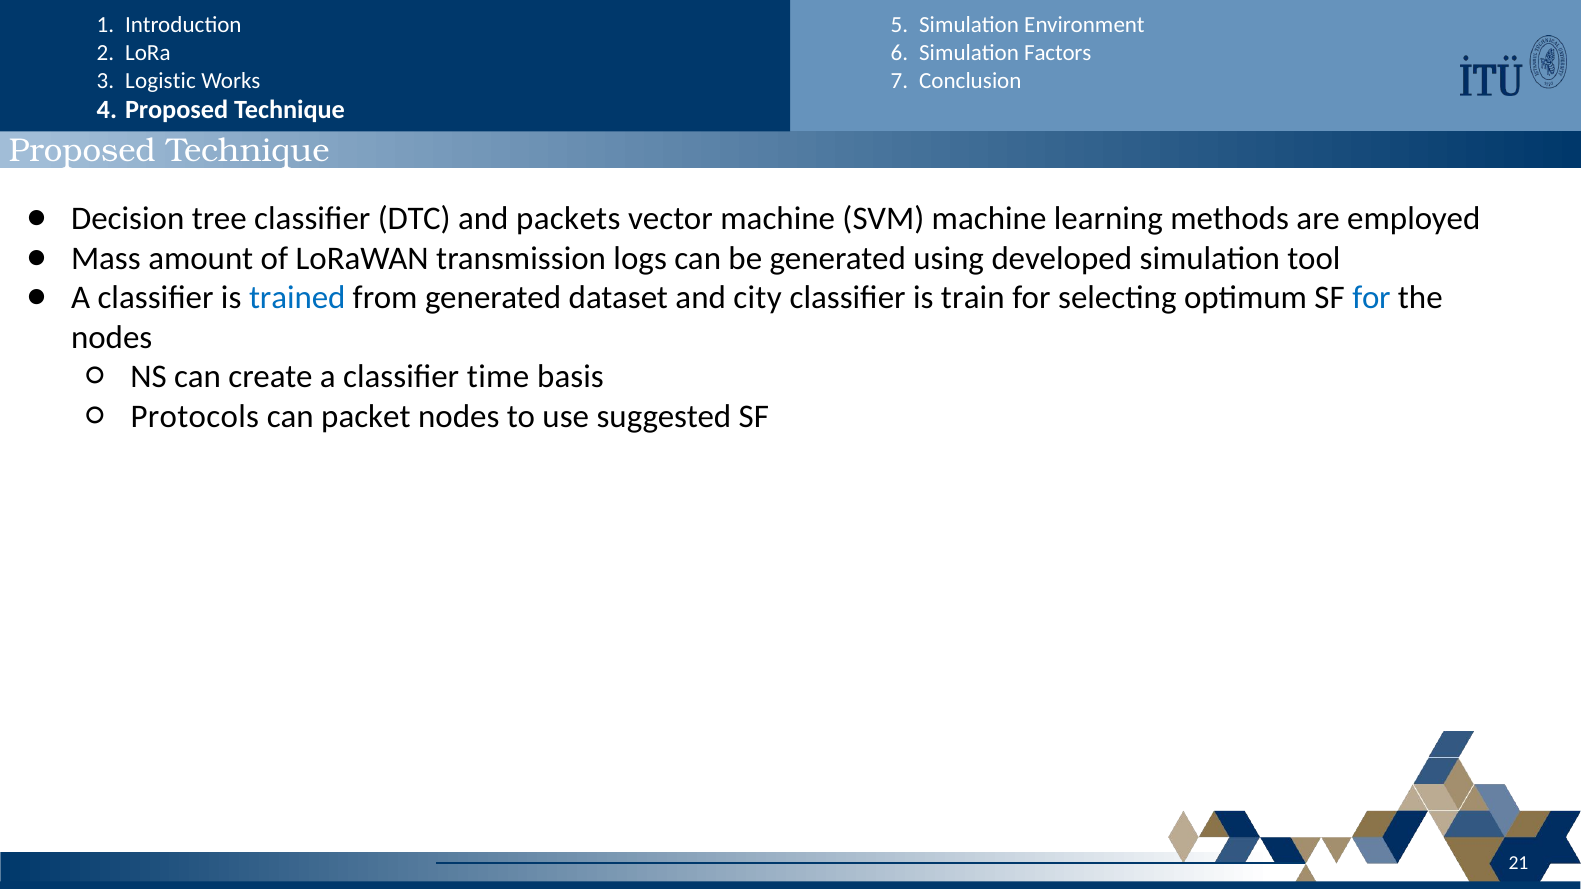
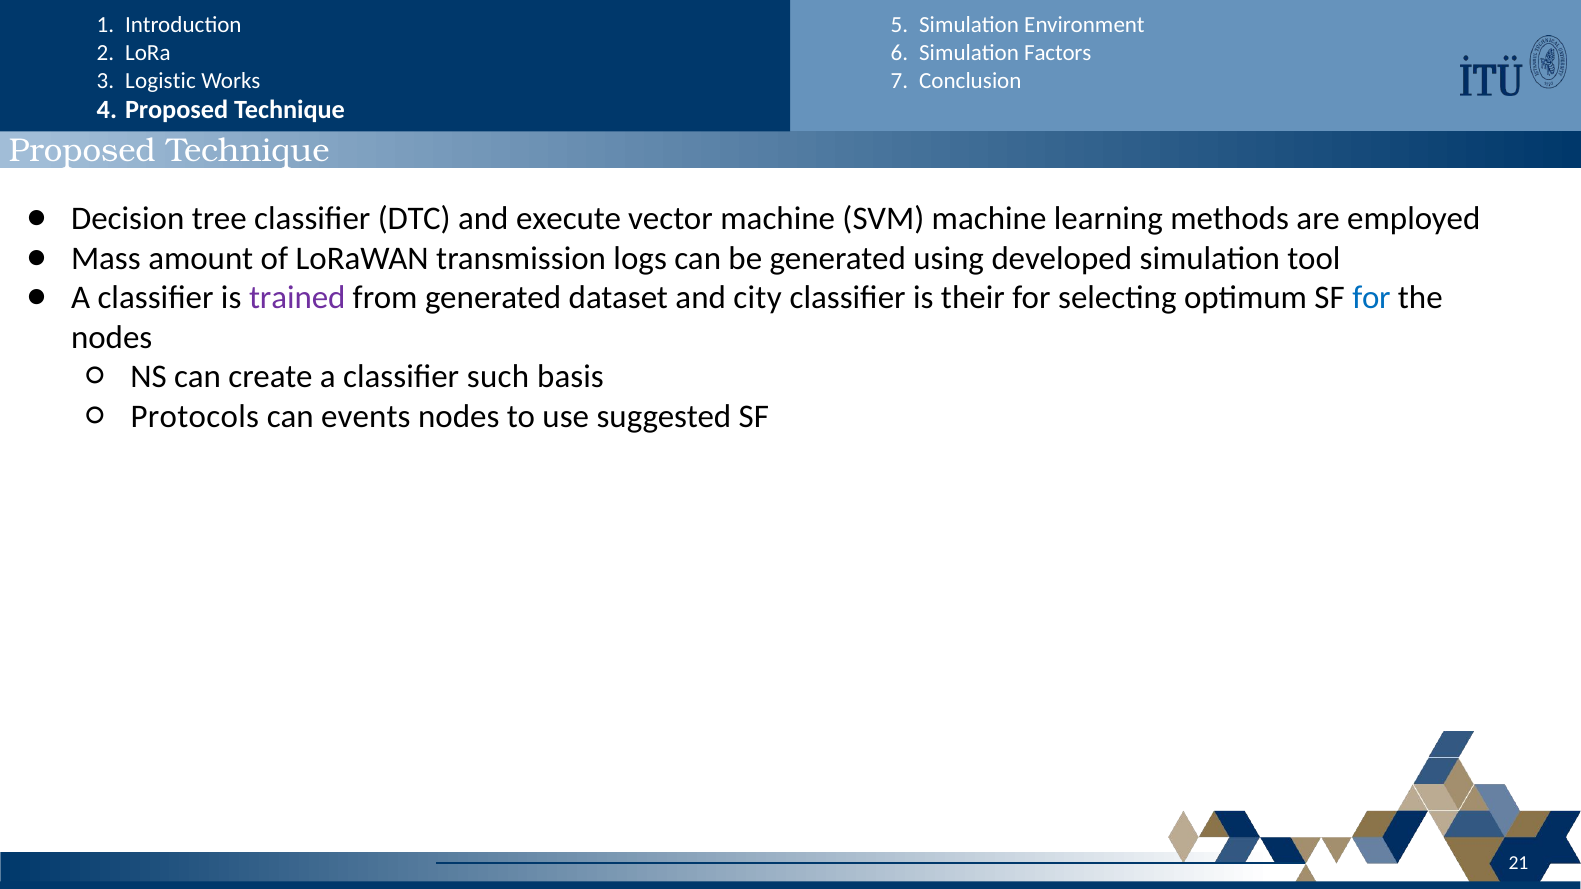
packets: packets -> execute (569, 219)
trained colour: blue -> purple (297, 298)
train: train -> their (973, 298)
time: time -> such (498, 377)
packet: packet -> events (366, 417)
